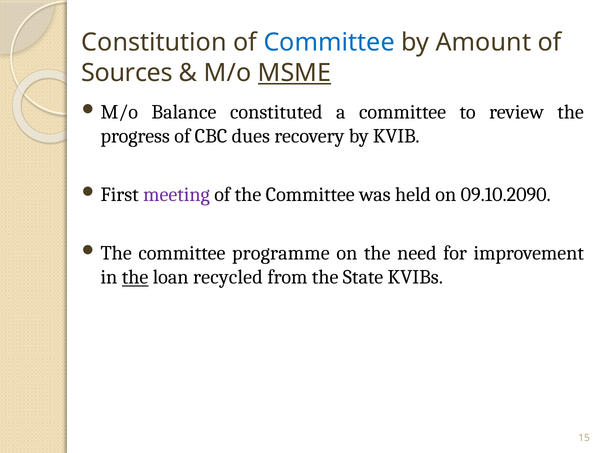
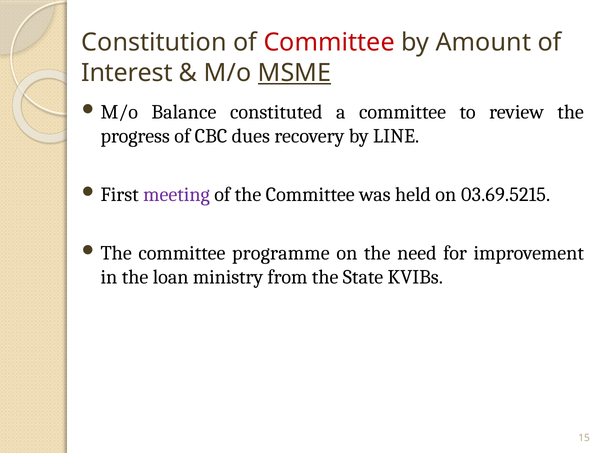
Committee colour: blue -> red (329, 43)
Sources: Sources -> Interest (127, 73)
KVIB: KVIB -> LINE (396, 136)
09.10.2090: 09.10.2090 -> 03.69.5215 (506, 195)
the underline: present -> none (135, 277)
recycled: recycled -> ministry (228, 277)
